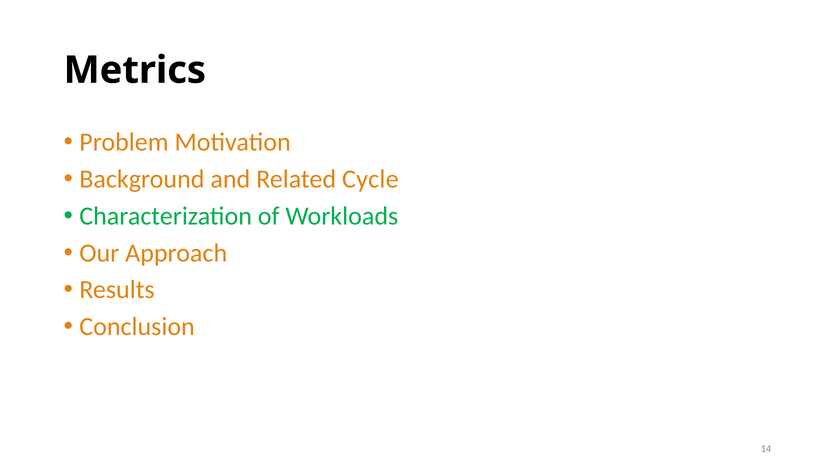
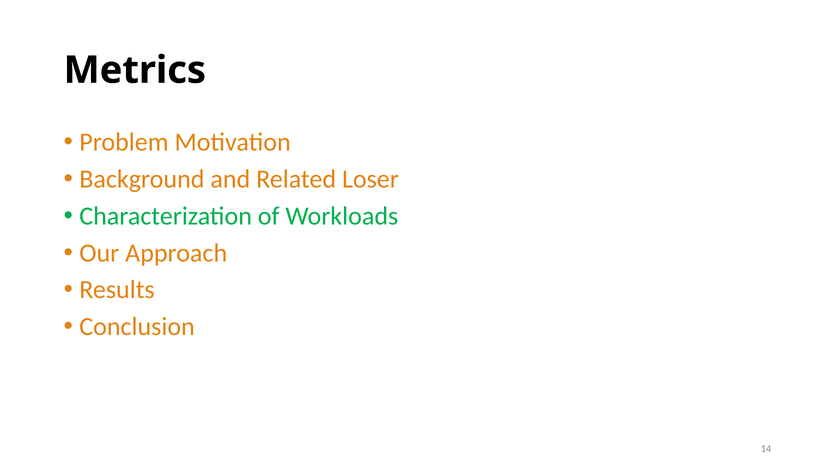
Cycle: Cycle -> Loser (370, 179)
